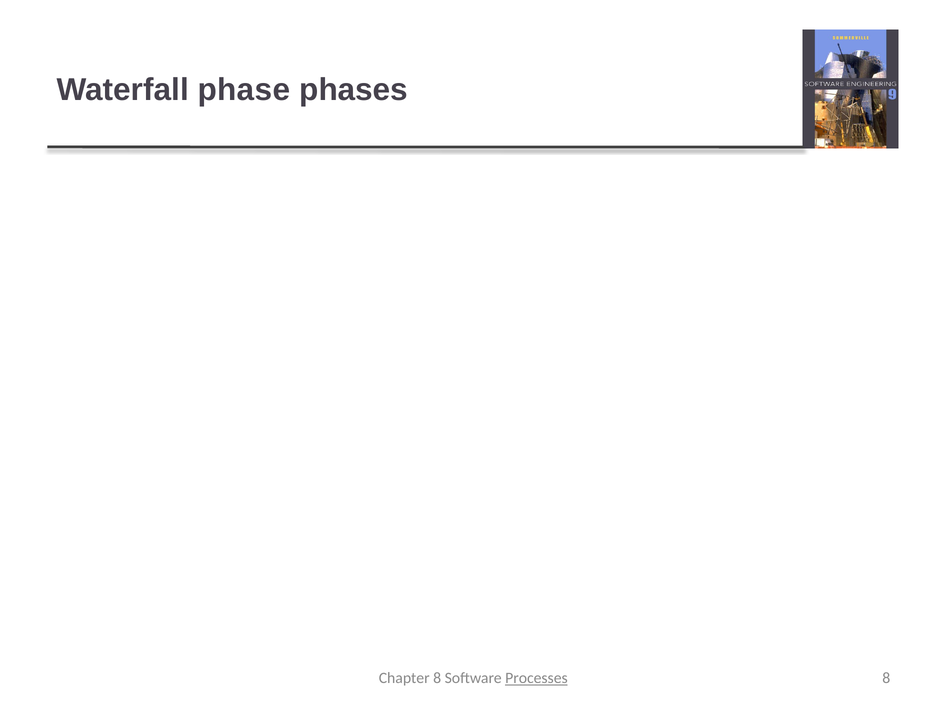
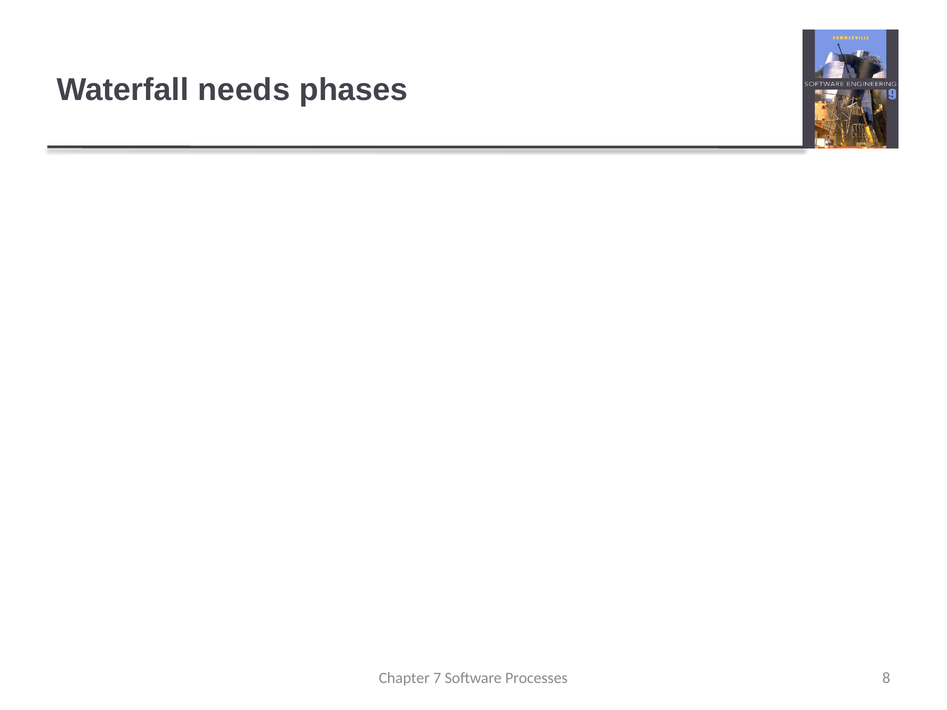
Waterfall phase: phase -> needs (244, 90)
Chapter 8: 8 -> 7 (437, 678)
Processes underline: present -> none (536, 678)
